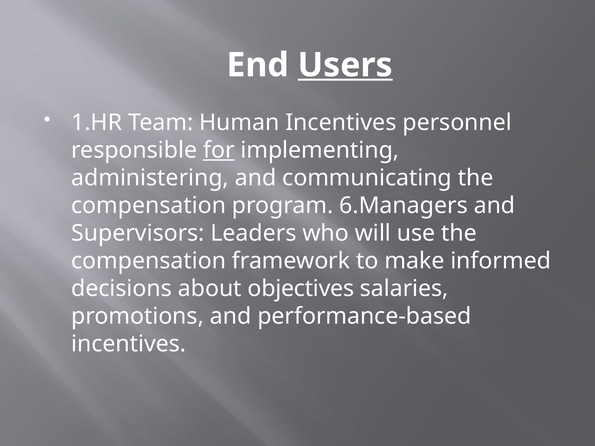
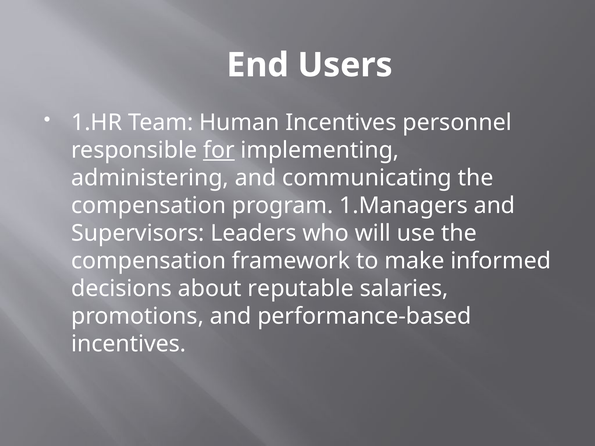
Users underline: present -> none (345, 65)
6.Managers: 6.Managers -> 1.Managers (404, 206)
objectives: objectives -> reputable (301, 289)
